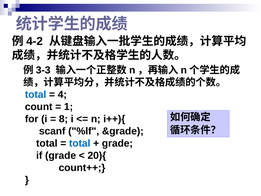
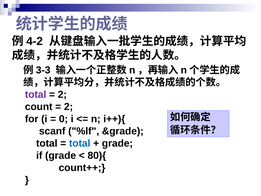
total colour: blue -> purple (36, 94)
4: 4 -> 2 (62, 94)
1: 1 -> 2 (68, 107)
8: 8 -> 0 (63, 119)
20){: 20){ -> 80){ (97, 155)
